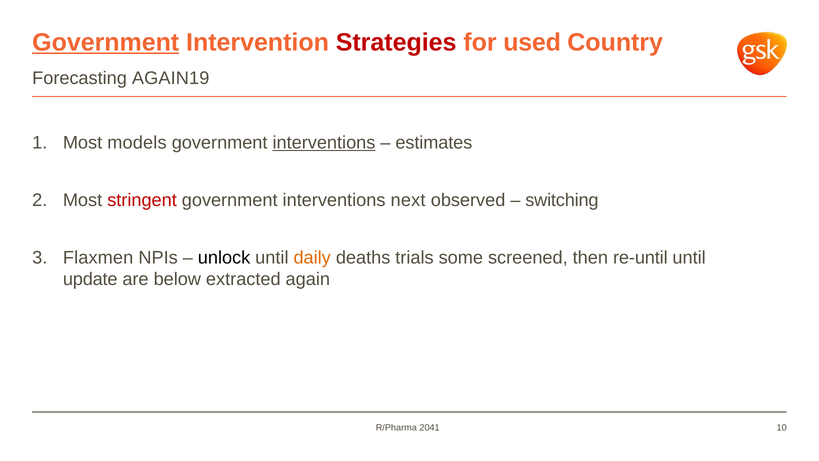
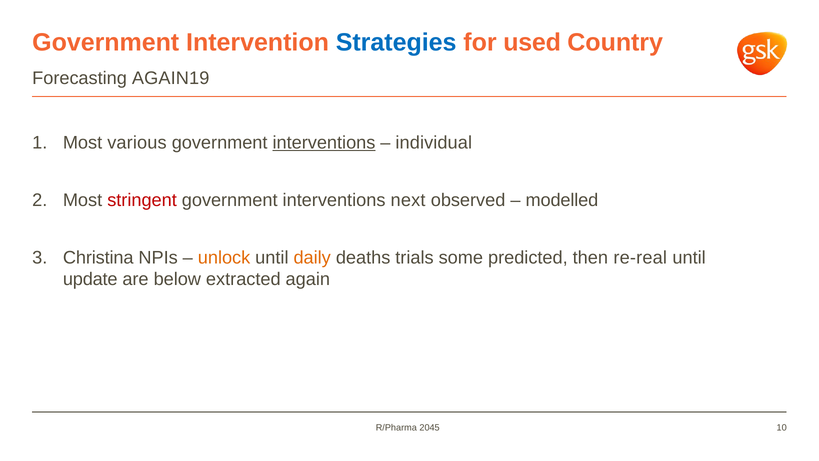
Government underline: present -> none (106, 43)
Strategies colour: red -> blue (396, 43)
models: models -> various (137, 143)
estimates: estimates -> individual (434, 143)
switching: switching -> modelled (562, 200)
Flaxmen: Flaxmen -> Christina (98, 257)
unlock colour: black -> orange (224, 257)
screened: screened -> predicted (528, 257)
re-until: re-until -> re-real (640, 257)
2041: 2041 -> 2045 (430, 427)
